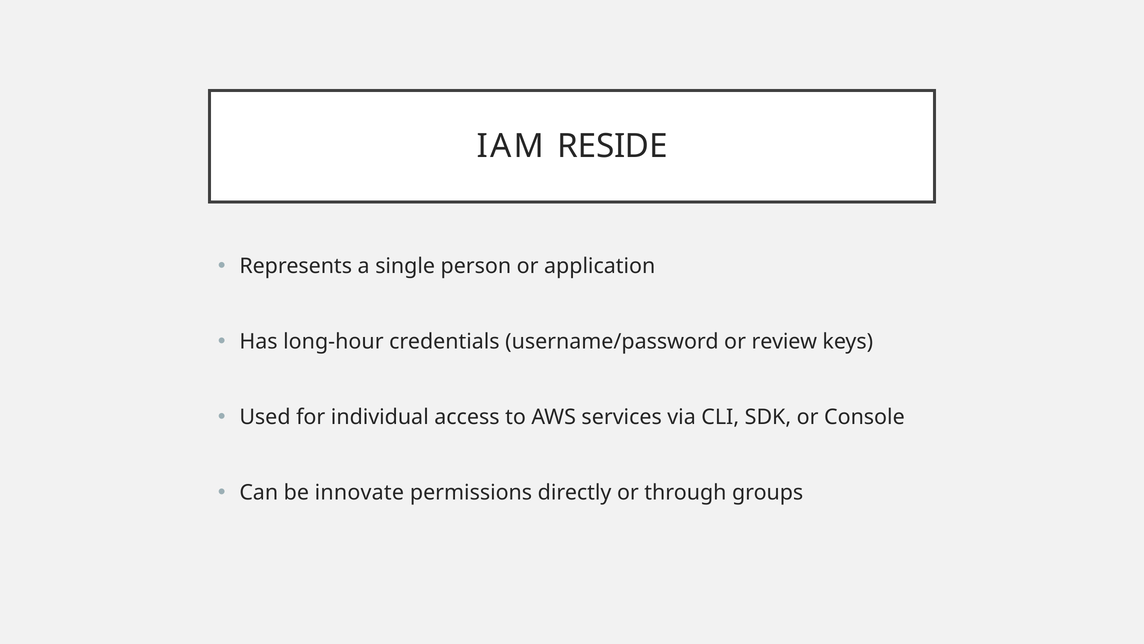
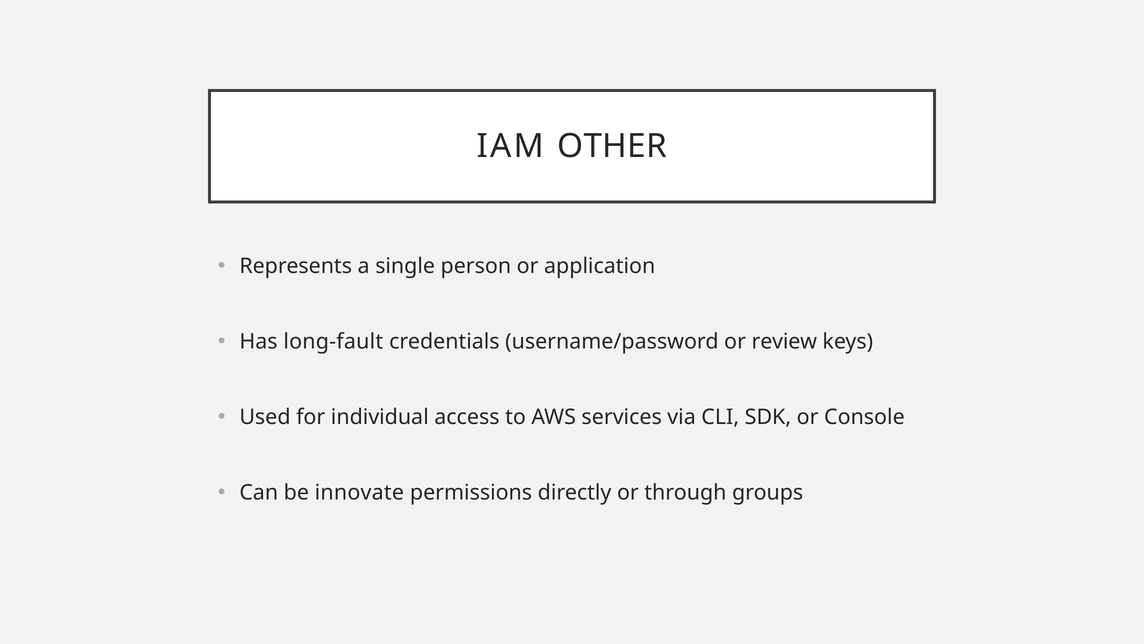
RESIDE: RESIDE -> OTHER (612, 146)
long-hour: long-hour -> long-fault (333, 342)
